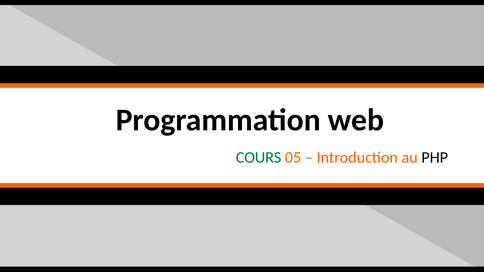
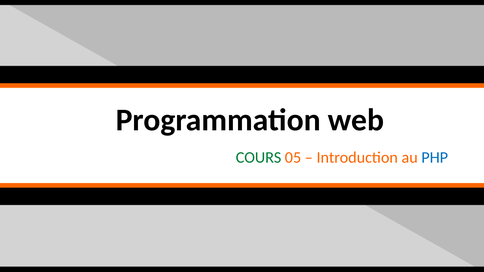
PHP colour: black -> blue (435, 158)
